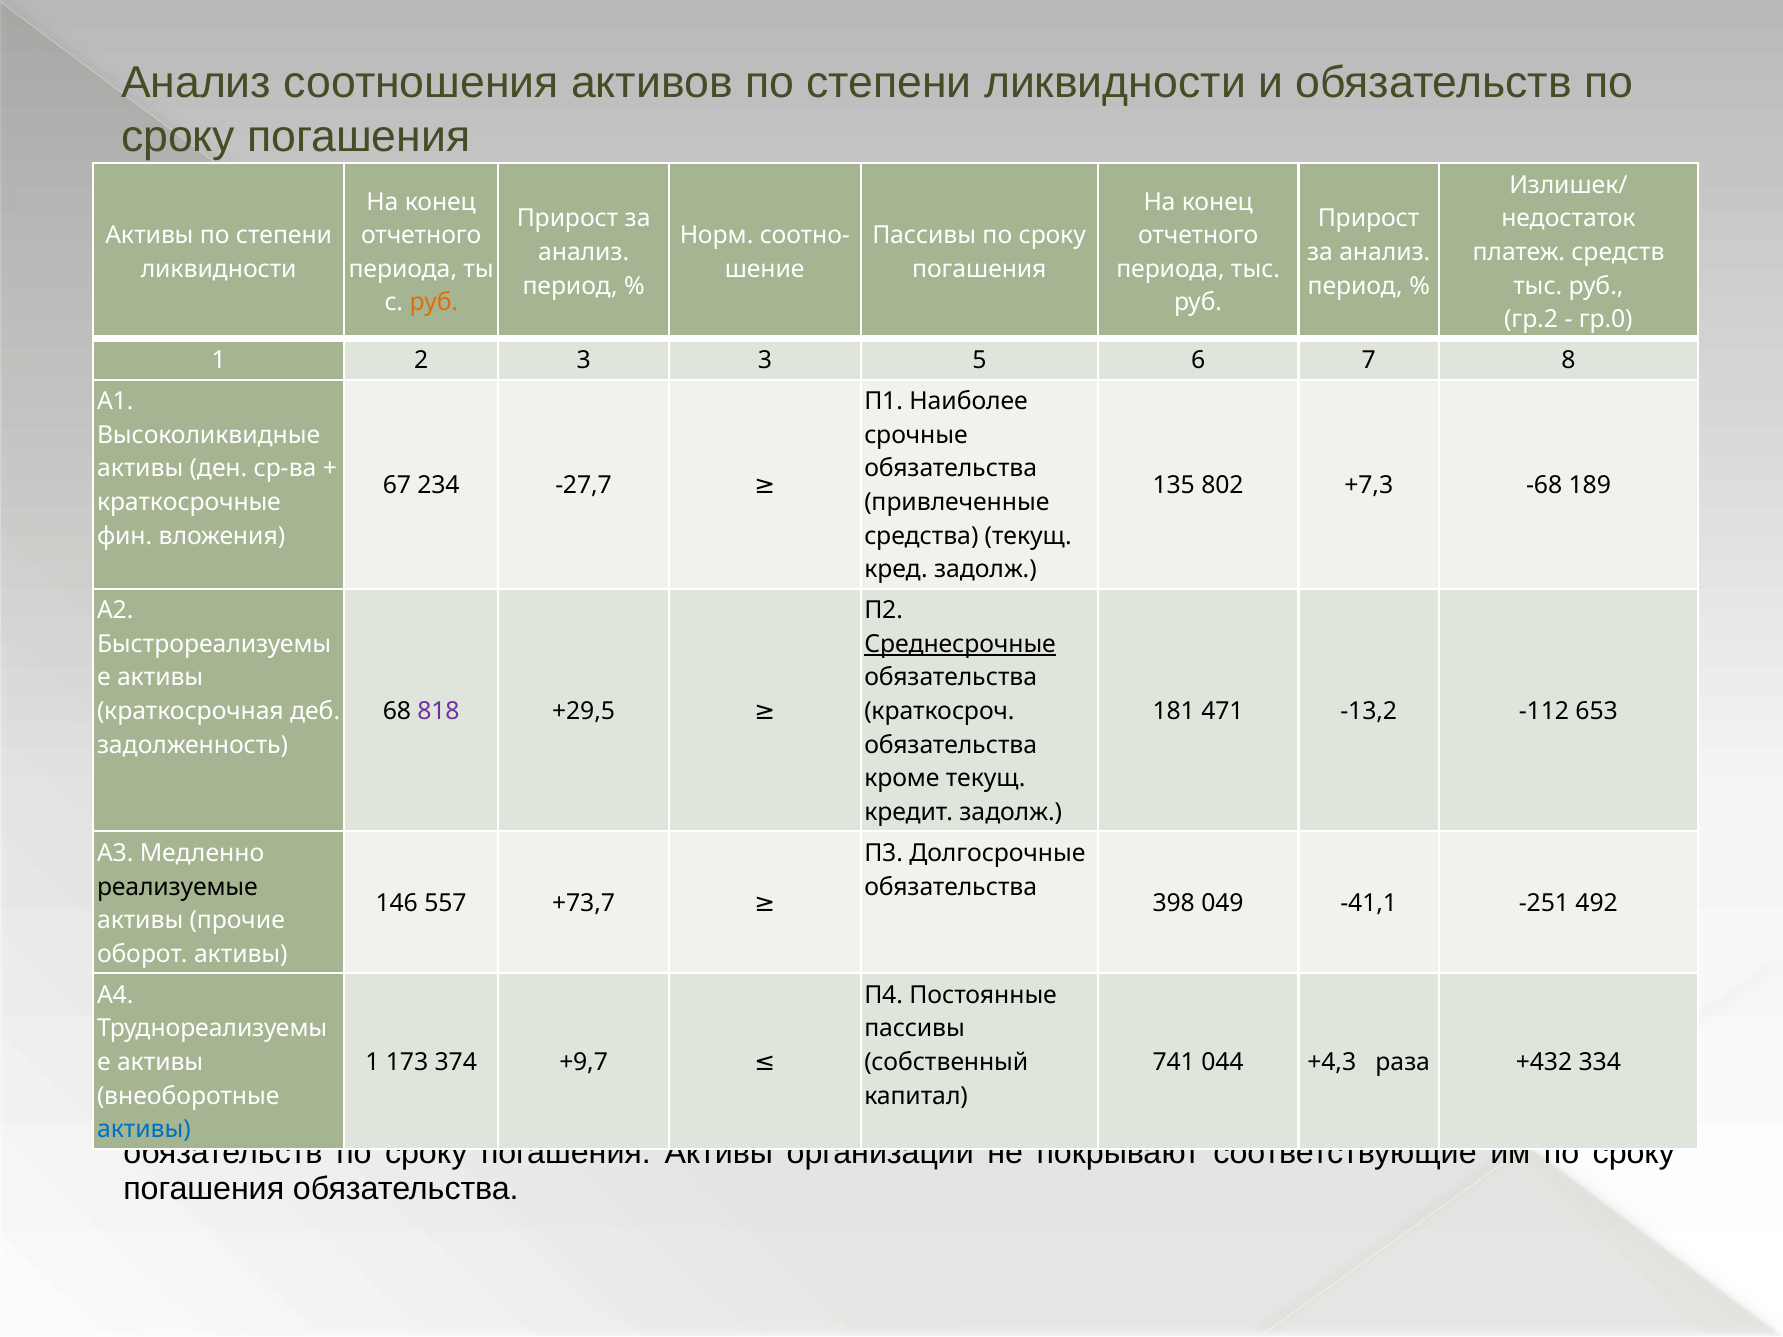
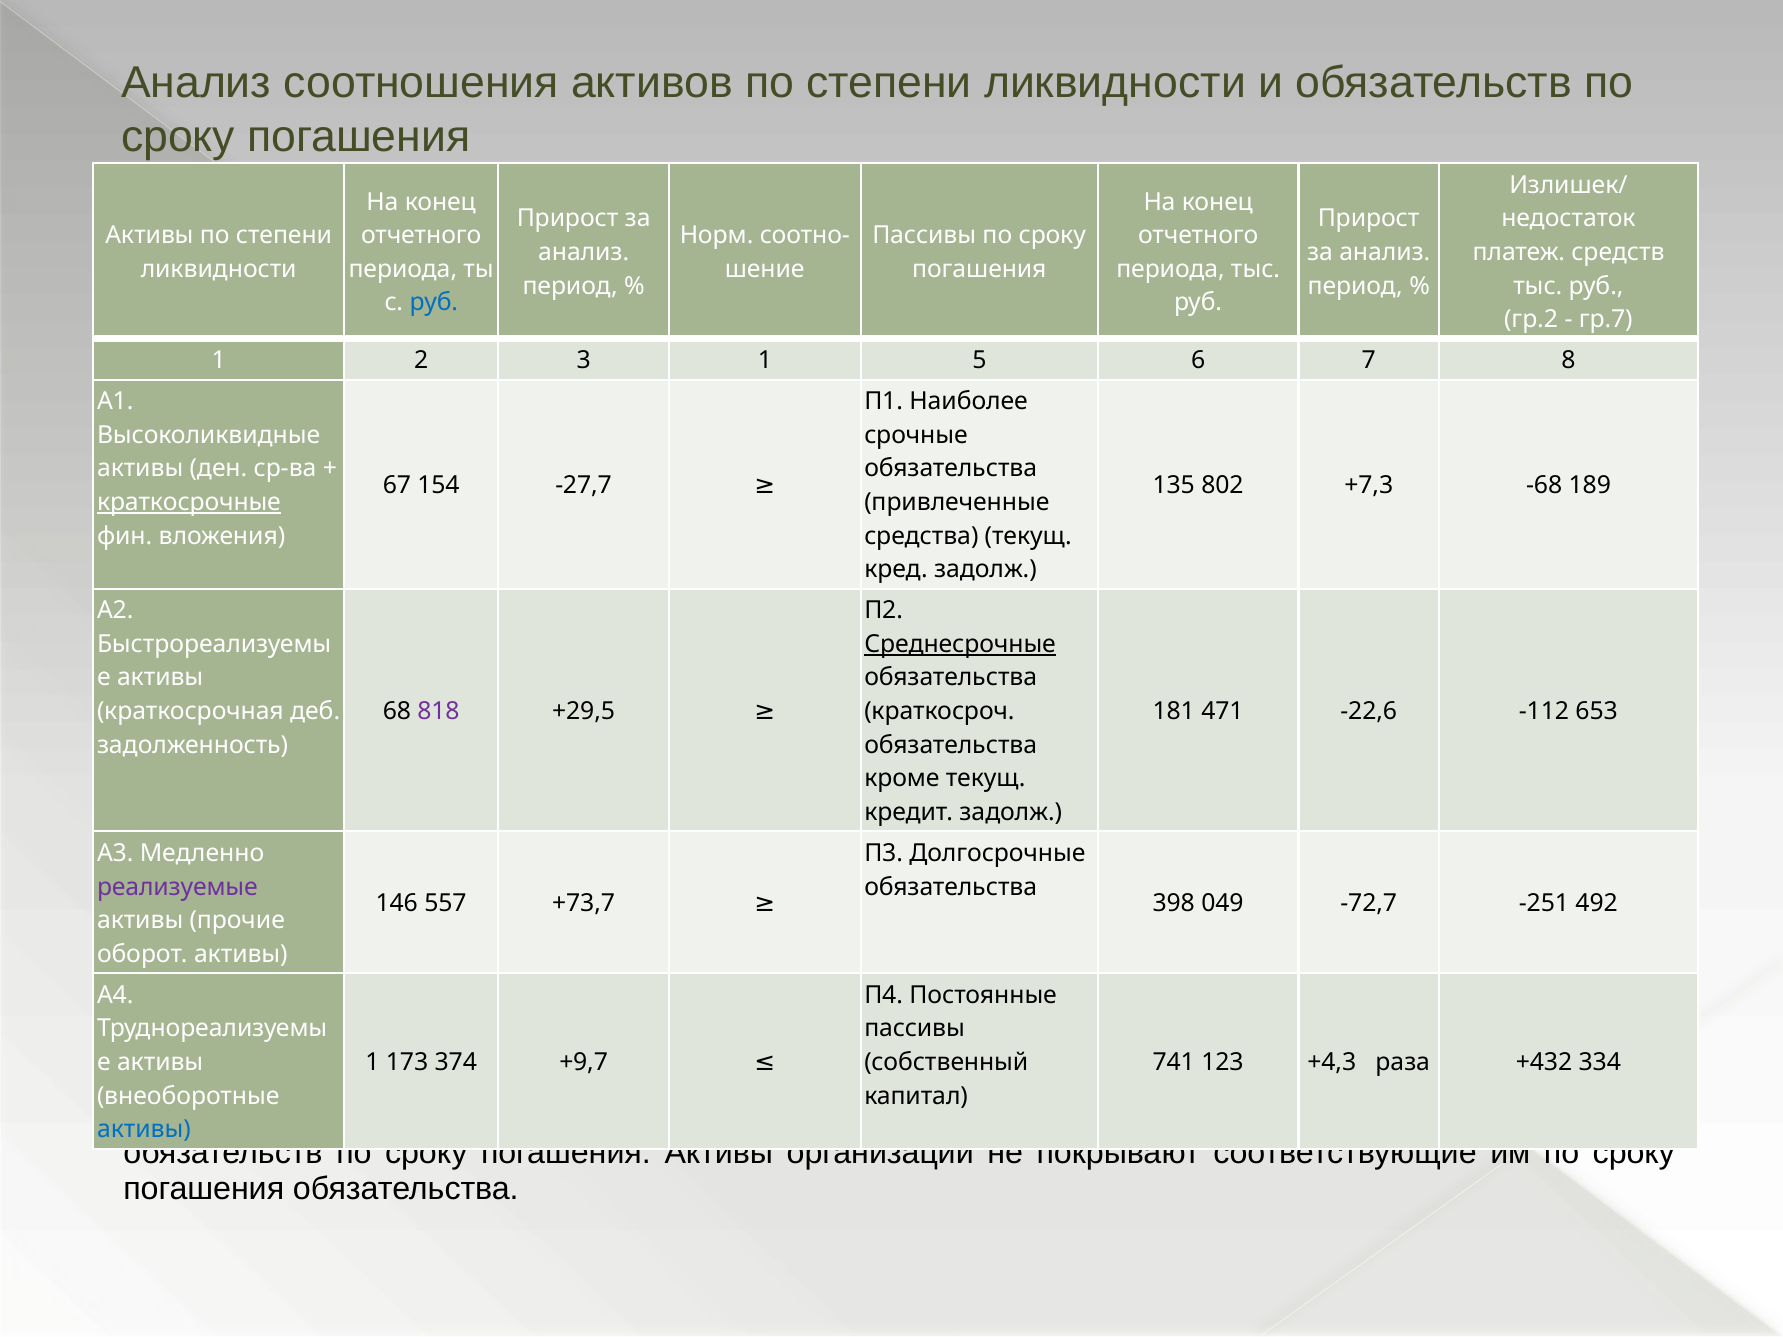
руб colour: orange -> blue (434, 303)
гр.0: гр.0 -> гр.7 (1606, 320)
3 3: 3 -> 1 (765, 361)
234: 234 -> 154 (438, 486)
краткосрочные underline: none -> present (189, 502)
-13,2: -13,2 -> -22,6 (1369, 712)
реализуемые colour: black -> purple (177, 887)
-41,1: -41,1 -> -72,7 (1369, 904)
044: 044 -> 123 (1223, 1063)
